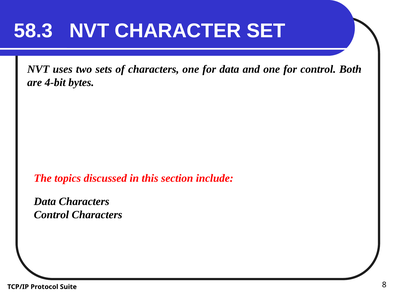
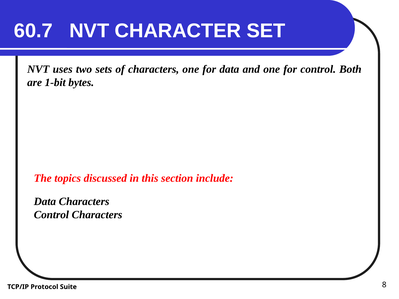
58.3: 58.3 -> 60.7 (33, 31)
4-bit: 4-bit -> 1-bit (55, 83)
